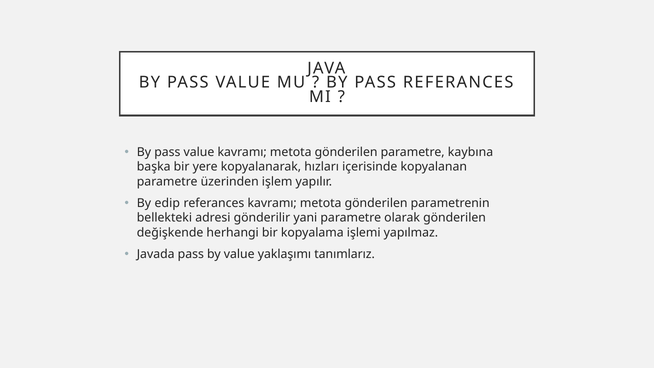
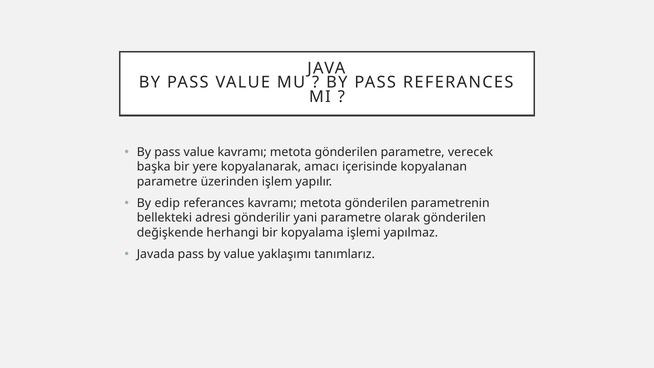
kaybına: kaybına -> verecek (470, 152)
hızları: hızları -> amacı (322, 167)
